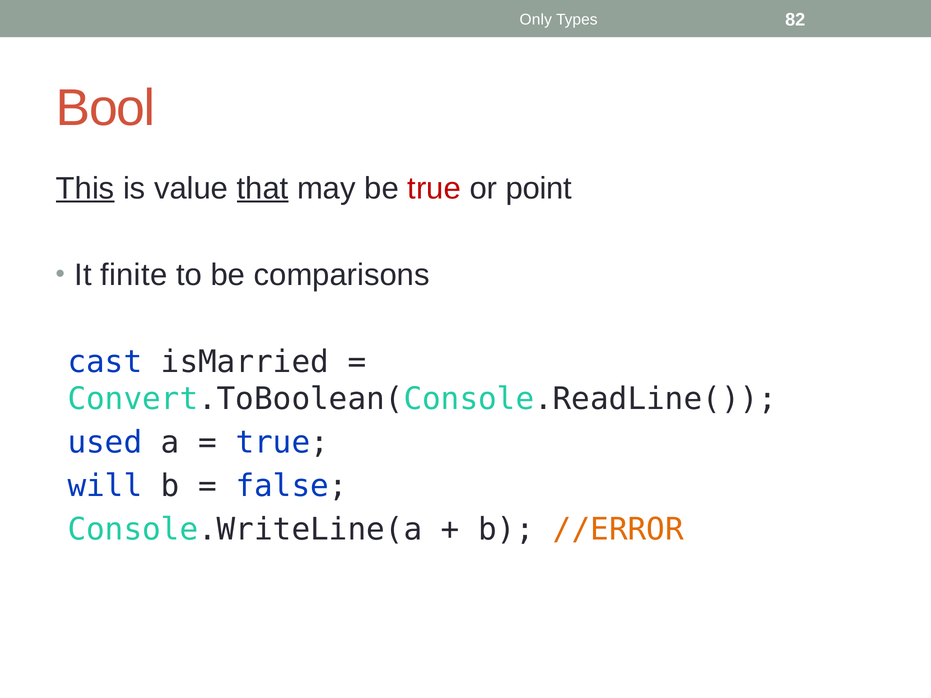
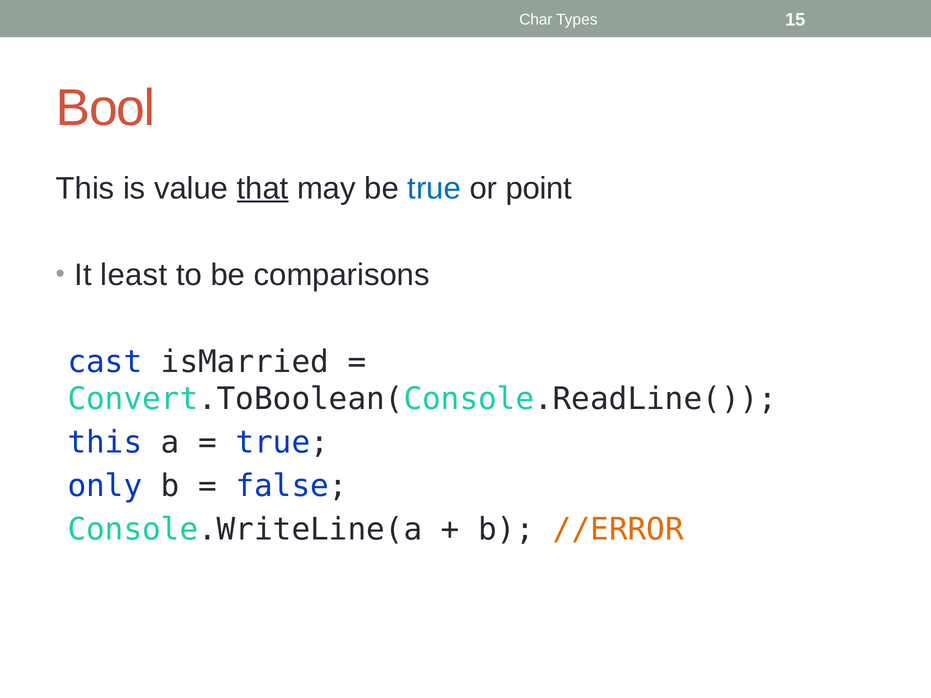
Only: Only -> Char (536, 20)
82: 82 -> 15 (795, 20)
This underline: present -> none (85, 188)
true colour: red -> blue (434, 188)
finite: finite -> least (134, 275)
used: used -> this (105, 443)
will: will -> only (105, 486)
